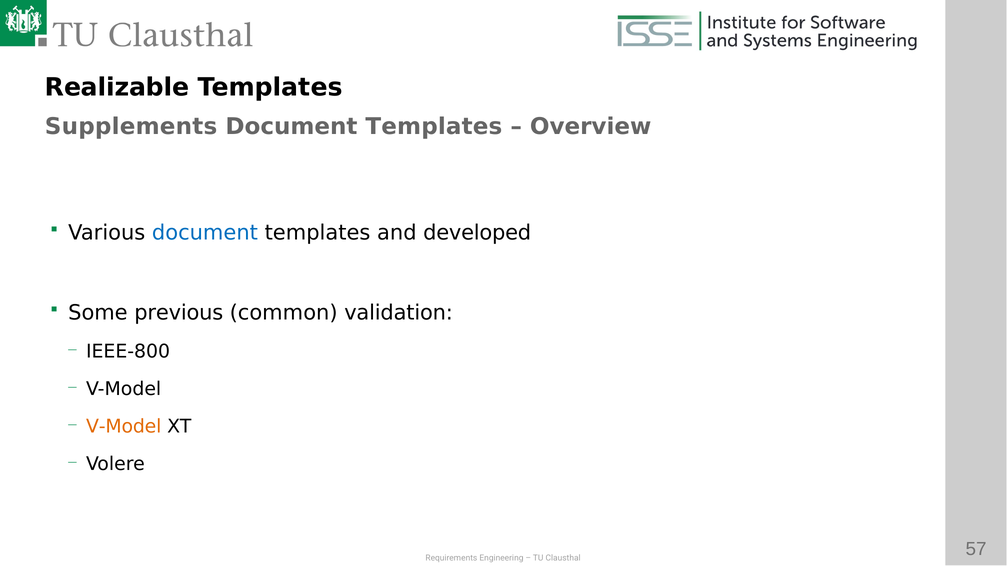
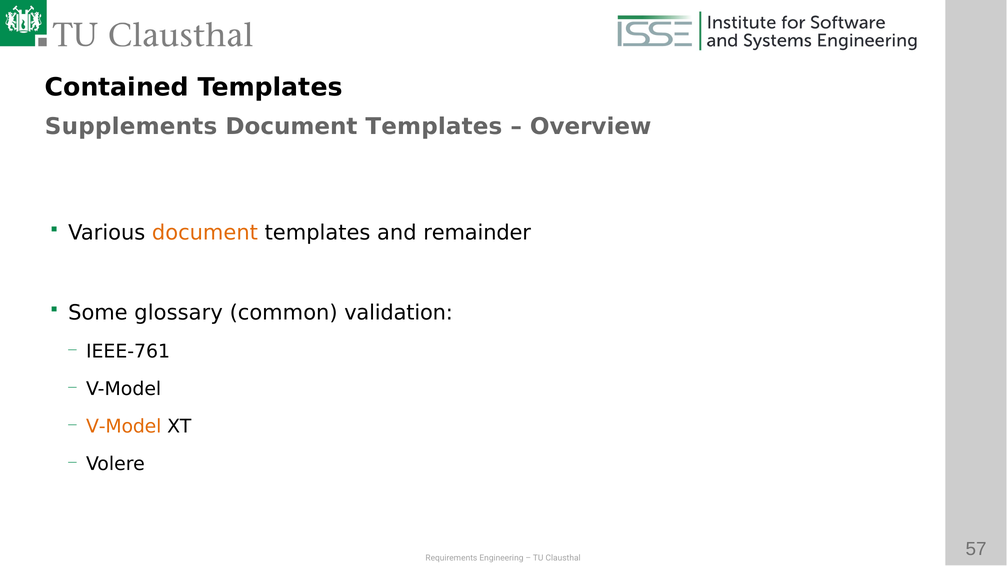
Realizable: Realizable -> Contained (117, 87)
document colour: blue -> orange (205, 233)
developed: developed -> remainder (477, 233)
previous: previous -> glossary (179, 313)
IEEE-800: IEEE-800 -> IEEE-761 (128, 352)
